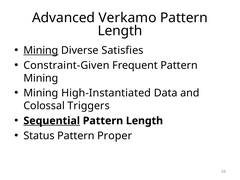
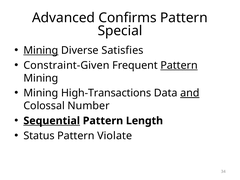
Verkamo: Verkamo -> Confirms (128, 18)
Length: Length -> Special (120, 31)
Pattern underline: none -> present (179, 65)
High-Instantiated: High-Instantiated -> High-Transactions (106, 93)
and underline: none -> present (190, 93)
Triggers: Triggers -> Number (89, 106)
Proper: Proper -> Violate (115, 136)
